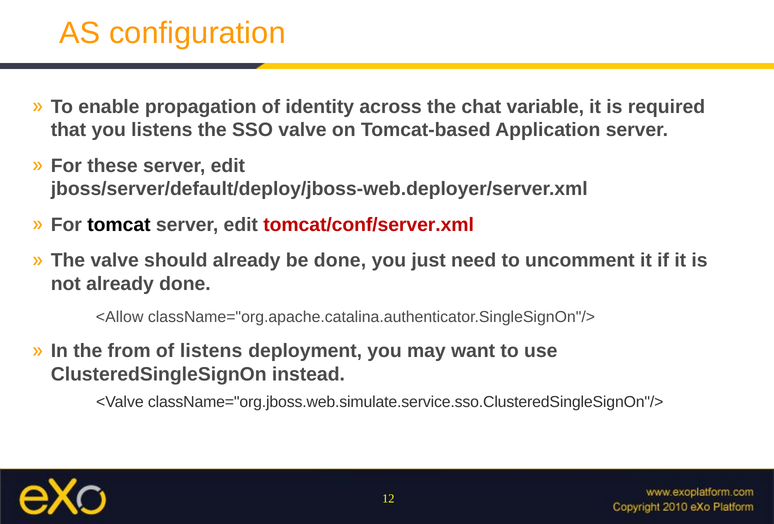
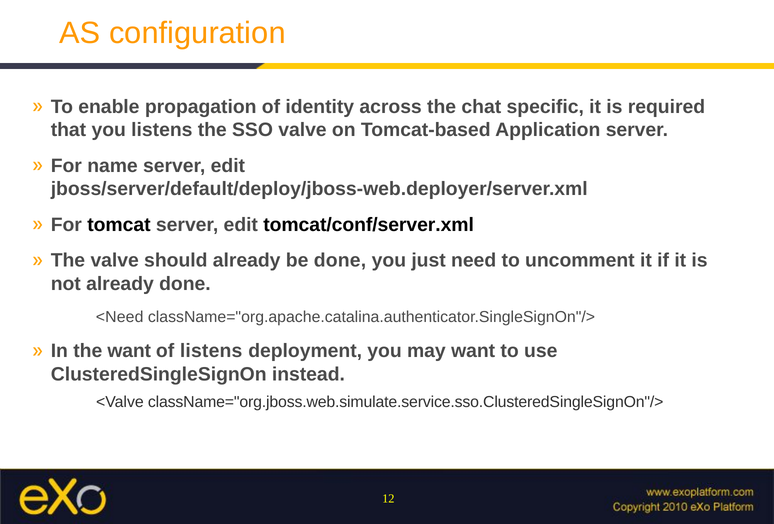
variable: variable -> specific (545, 107)
these: these -> name (112, 166)
tomcat/conf/server.xml colour: red -> black (369, 225)
<Allow: <Allow -> <Need (120, 317)
the from: from -> want (129, 351)
